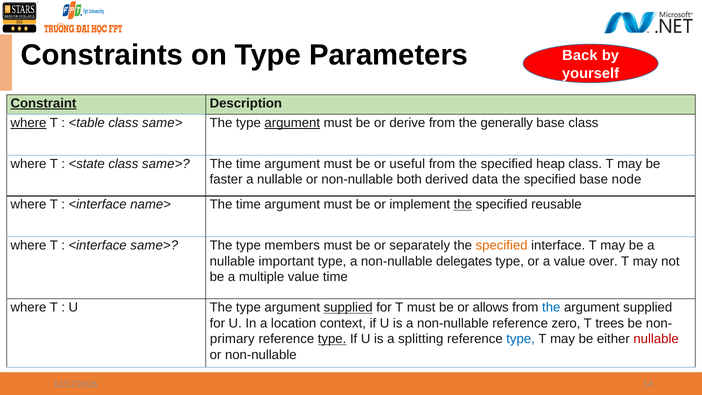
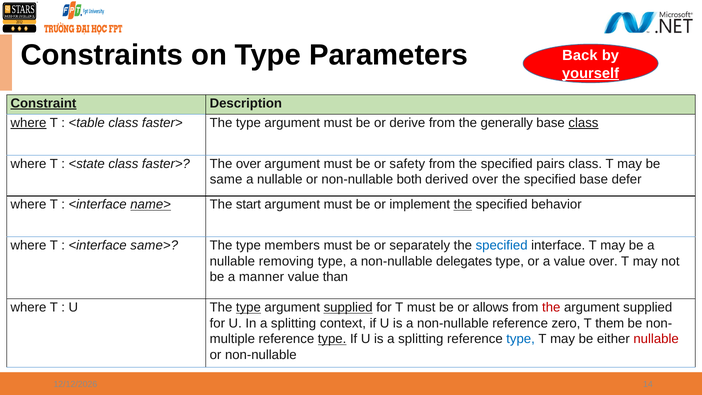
yourself underline: none -> present (591, 73)
same>: same> -> faster> (162, 123)
argument underline: present -> none (292, 123)
class underline: none -> present (583, 123)
same>: same> -> faster> (166, 164)
time: time -> over (248, 164)
useful: useful -> safety (407, 164)
heap: heap -> pairs (551, 164)
faster: faster -> same (226, 179)
derived data: data -> over (485, 179)
node: node -> defer (627, 179)
name> underline: none -> present (151, 205)
time: time -> start (248, 205)
reusable: reusable -> behavior (556, 205)
specified colour: orange -> blue (502, 245)
important: important -> removing (286, 261)
multiple: multiple -> manner (261, 277)
value time: time -> than (335, 277)
type underline: none -> present (248, 307)
the colour: blue -> red (551, 307)
In a location: location -> splitting (294, 323)
trees: trees -> them (610, 323)
primary: primary -> multiple (232, 339)
